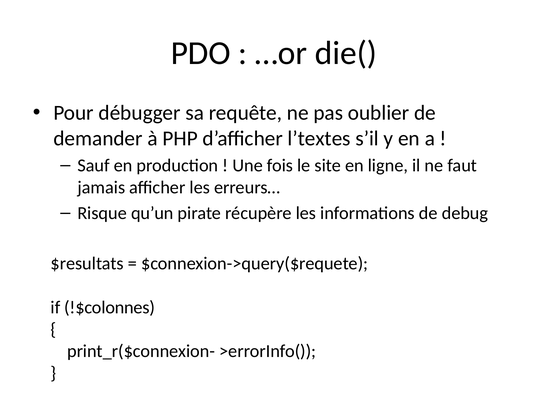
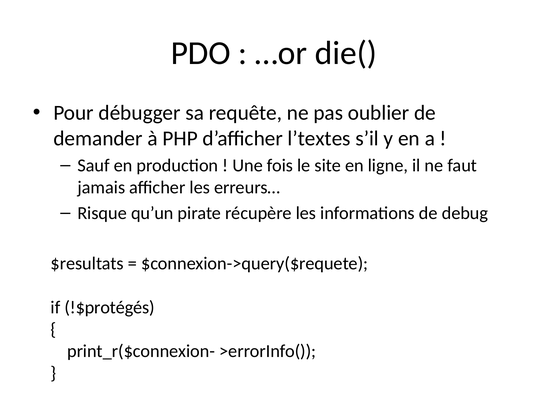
!$colonnes: !$colonnes -> !$protégés (110, 307)
